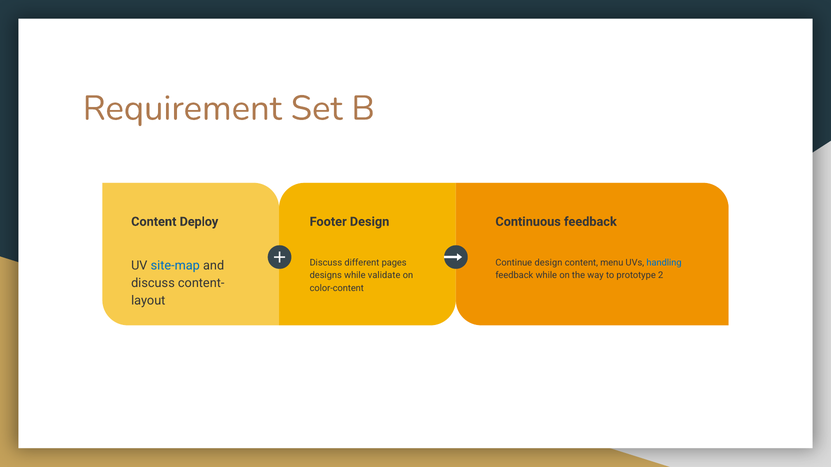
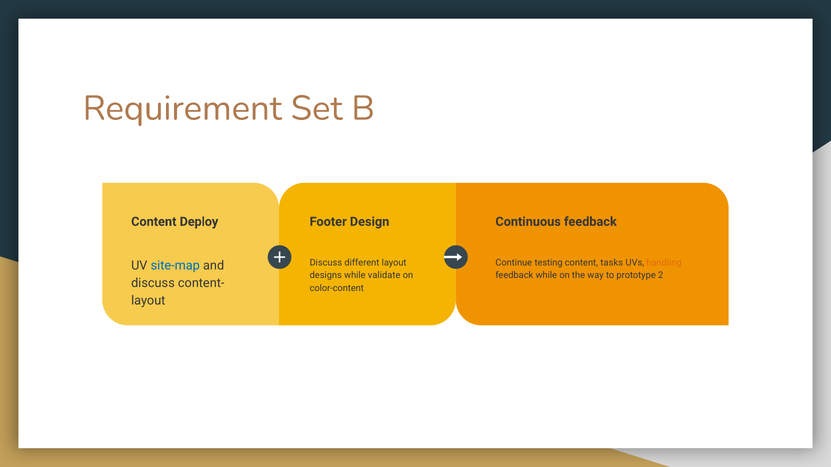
different pages: pages -> layout (394, 263)
Continue design: design -> testing (549, 263)
menu: menu -> tasks (612, 263)
handling colour: blue -> orange (664, 263)
